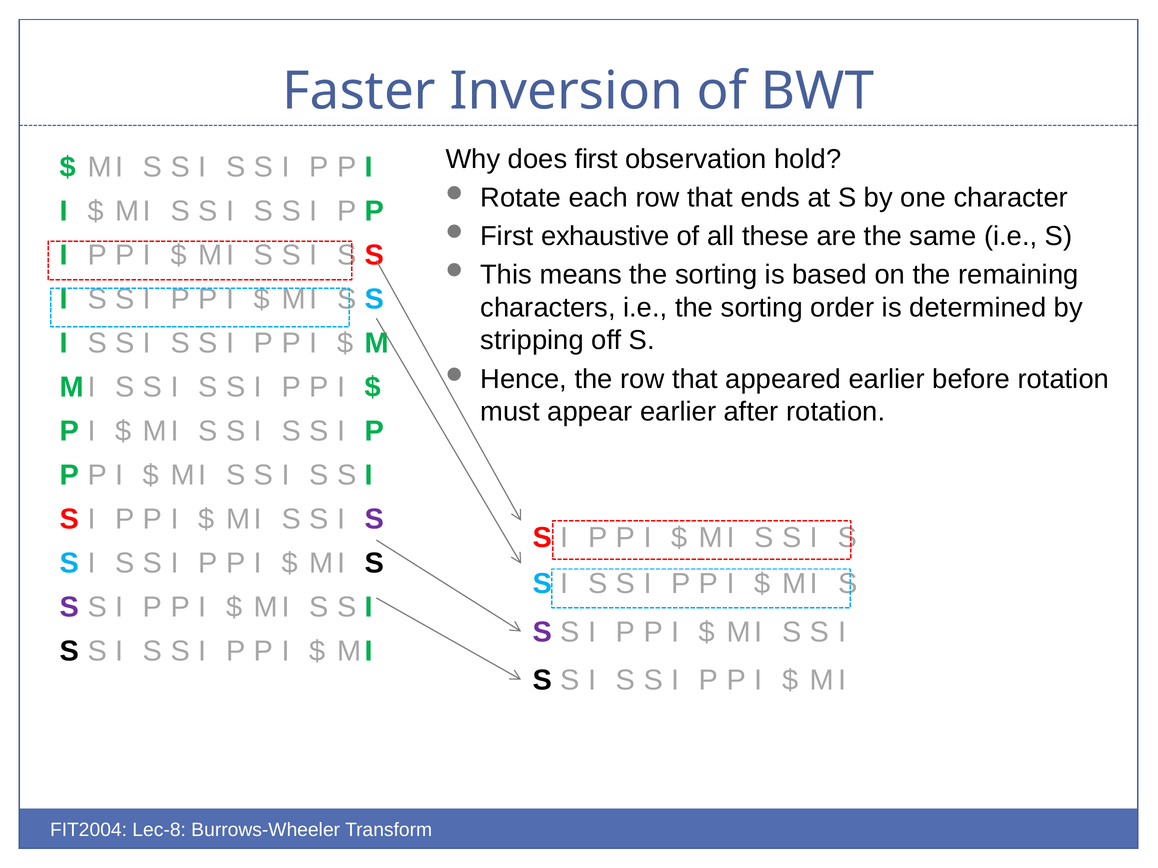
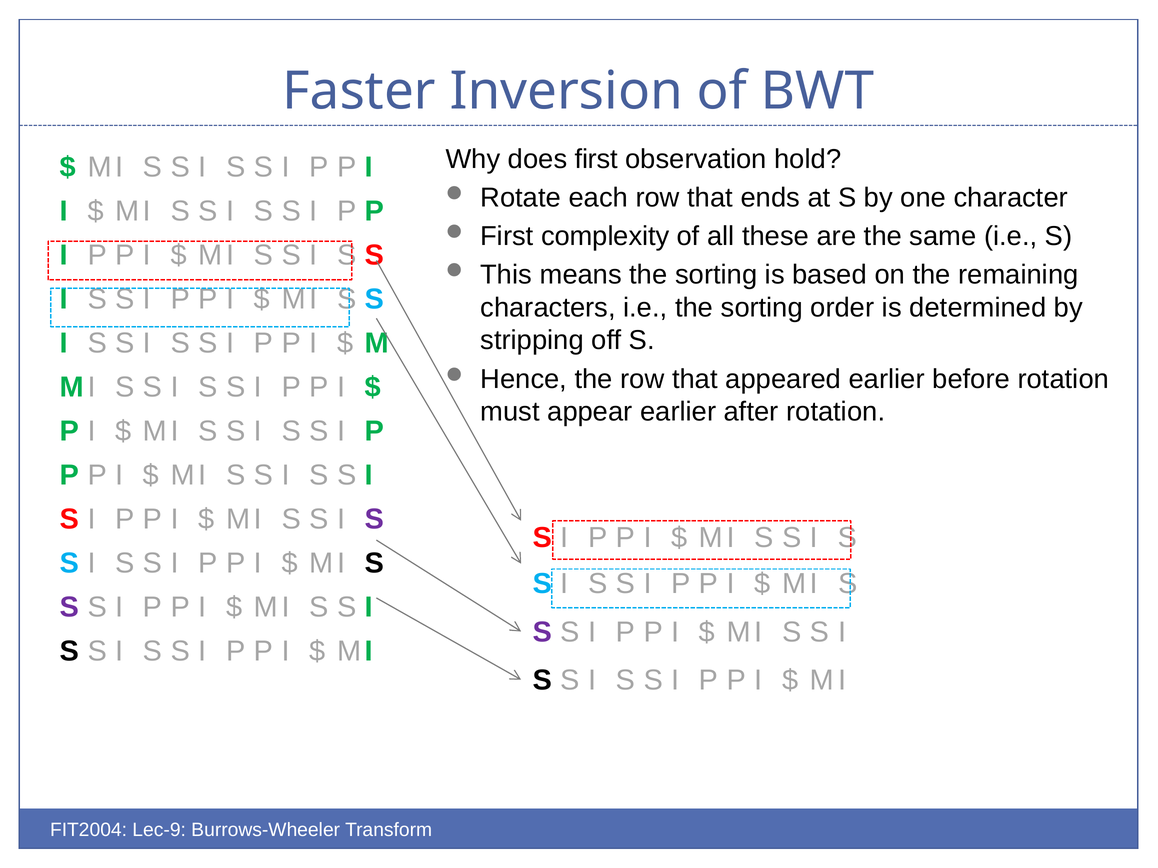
exhaustive: exhaustive -> complexity (605, 236)
Lec-8: Lec-8 -> Lec-9 (159, 830)
